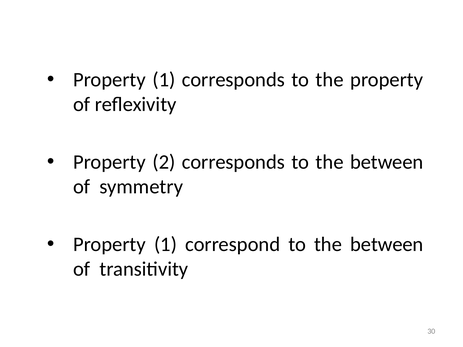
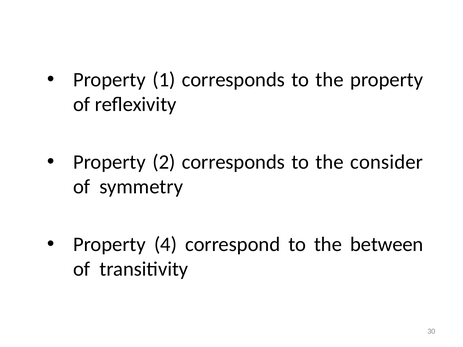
corresponds to the between: between -> consider (387, 162)
1: 1 -> 4 (166, 244)
